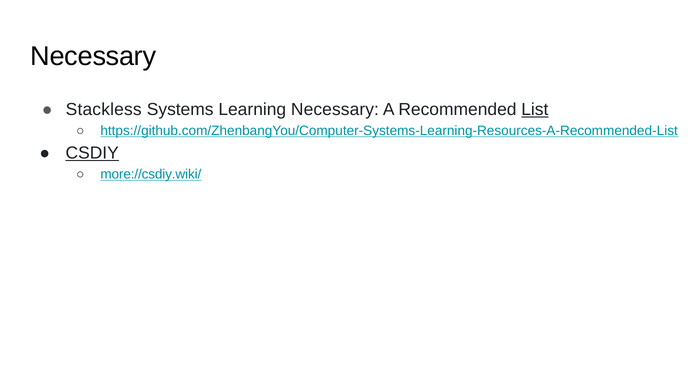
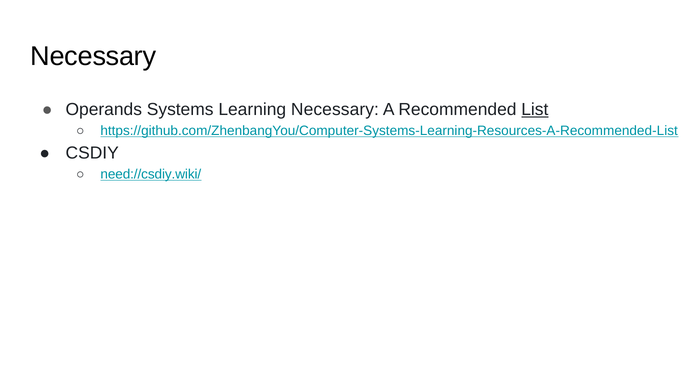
Stackless: Stackless -> Operands (104, 110)
CSDIY underline: present -> none (92, 153)
more://csdiy.wiki/: more://csdiy.wiki/ -> need://csdiy.wiki/ (151, 174)
